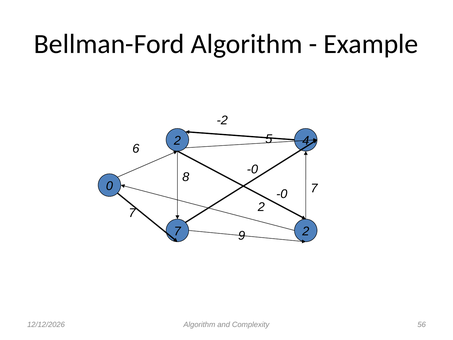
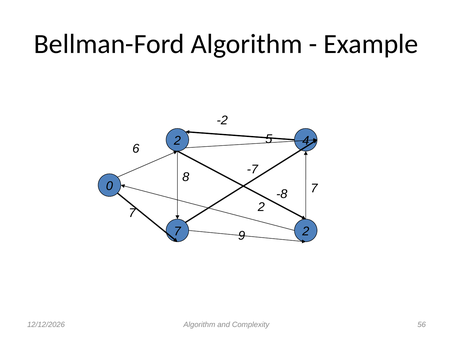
-0: -0 -> -7 (252, 169)
-0: -0 -> -8 (282, 194)
